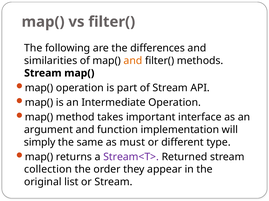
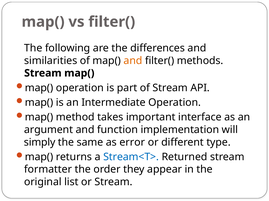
must: must -> error (132, 143)
Stream<T> colour: purple -> blue (131, 157)
collection: collection -> formatter (48, 170)
